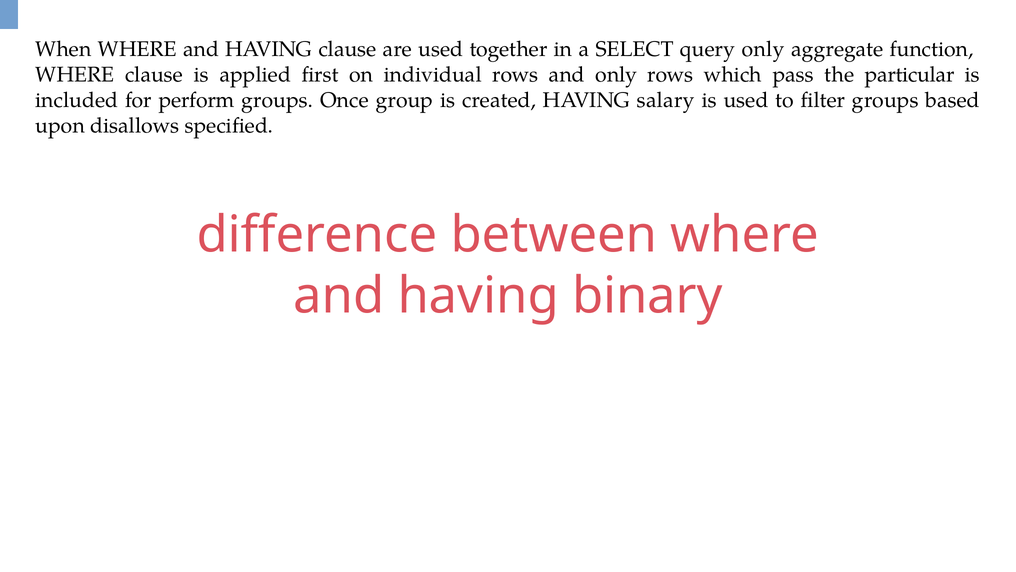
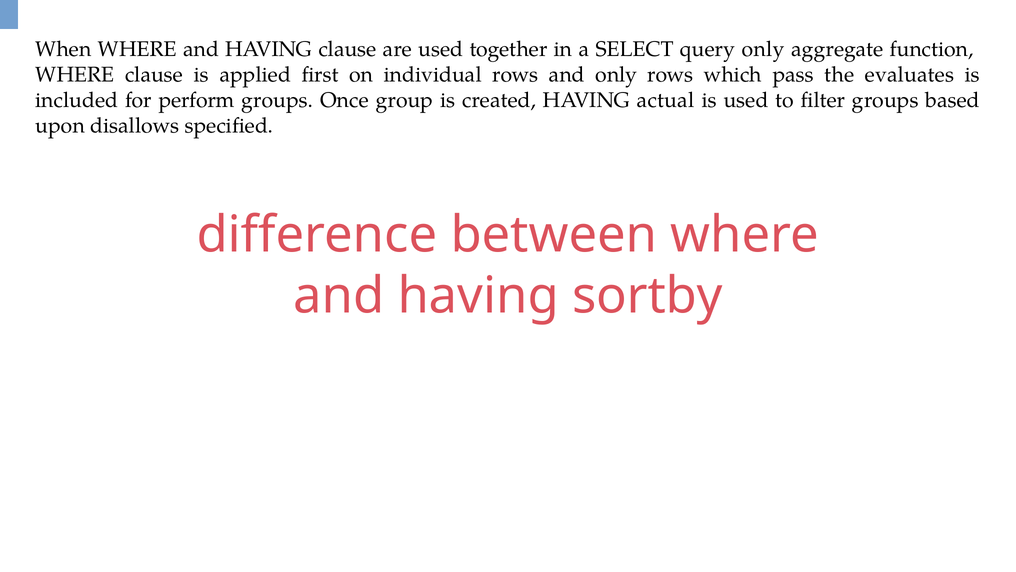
particular: particular -> evaluates (909, 75)
salary: salary -> actual (666, 100)
binary: binary -> sortby (647, 296)
